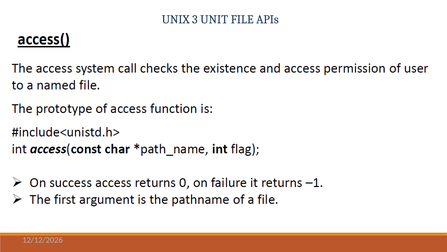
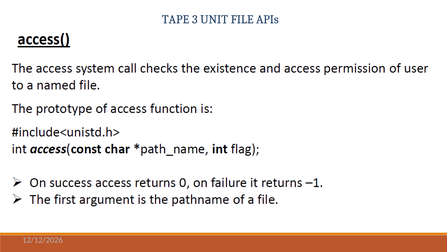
UNIX: UNIX -> TAPE (176, 19)
